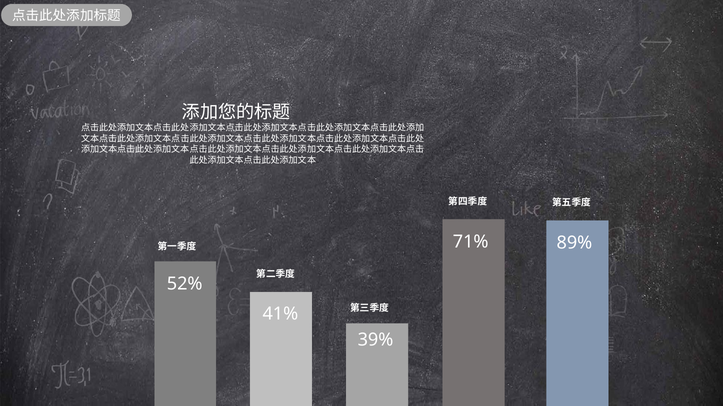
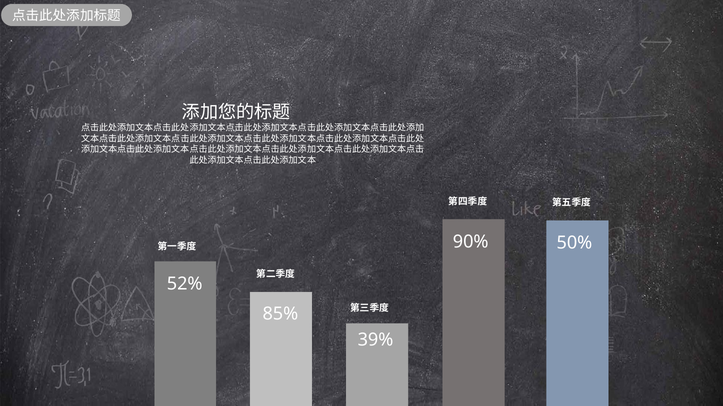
71%: 71% -> 90% (471, 242)
89%: 89% -> 50% (574, 243)
41%: 41% -> 85% (280, 314)
